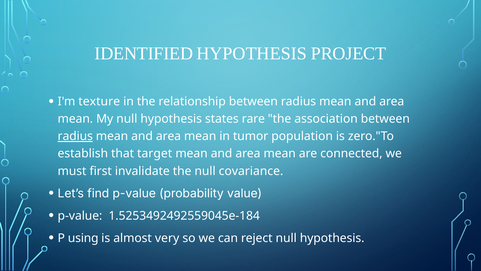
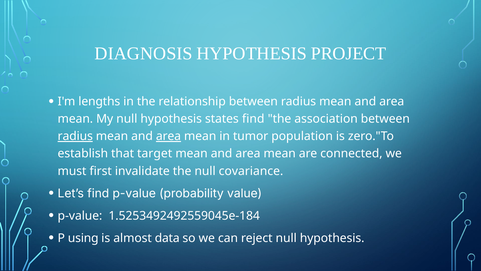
IDENTIFIED: IDENTIFIED -> DIAGNOSIS (144, 53)
texture: texture -> lengths (99, 101)
states rare: rare -> find (253, 119)
area underline: none -> present (168, 136)
very: very -> data (167, 238)
